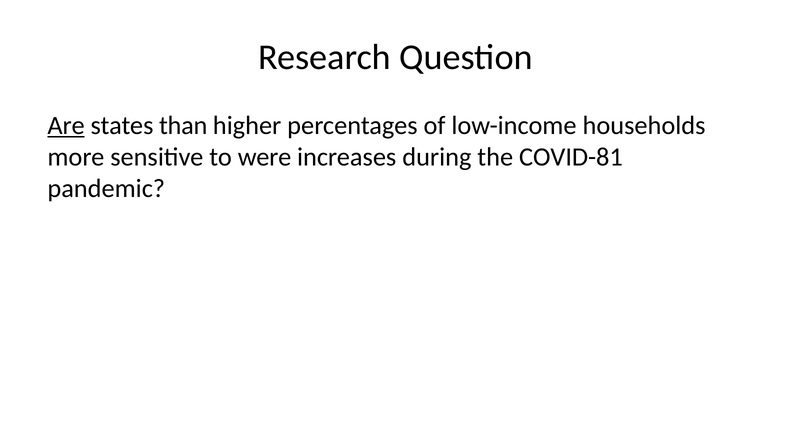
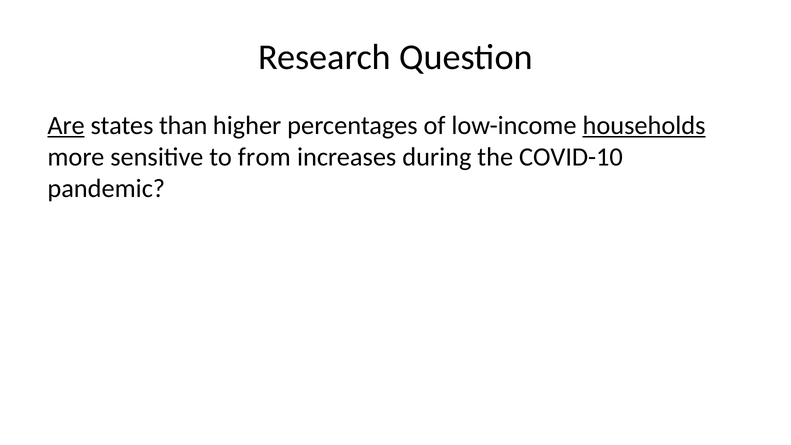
households underline: none -> present (644, 125)
were: were -> from (264, 157)
COVID-81: COVID-81 -> COVID-10 (571, 157)
